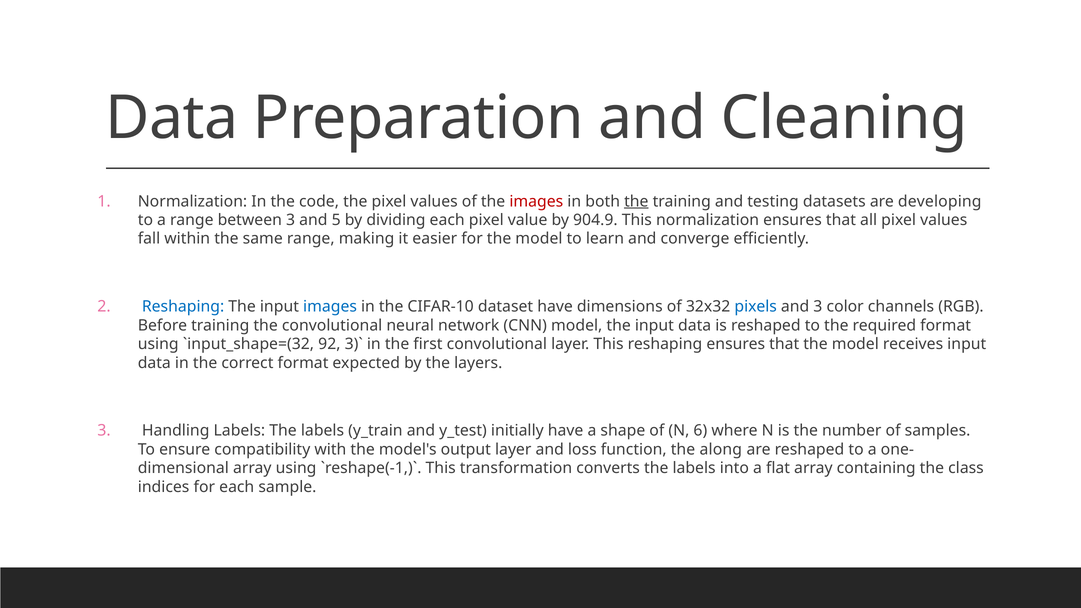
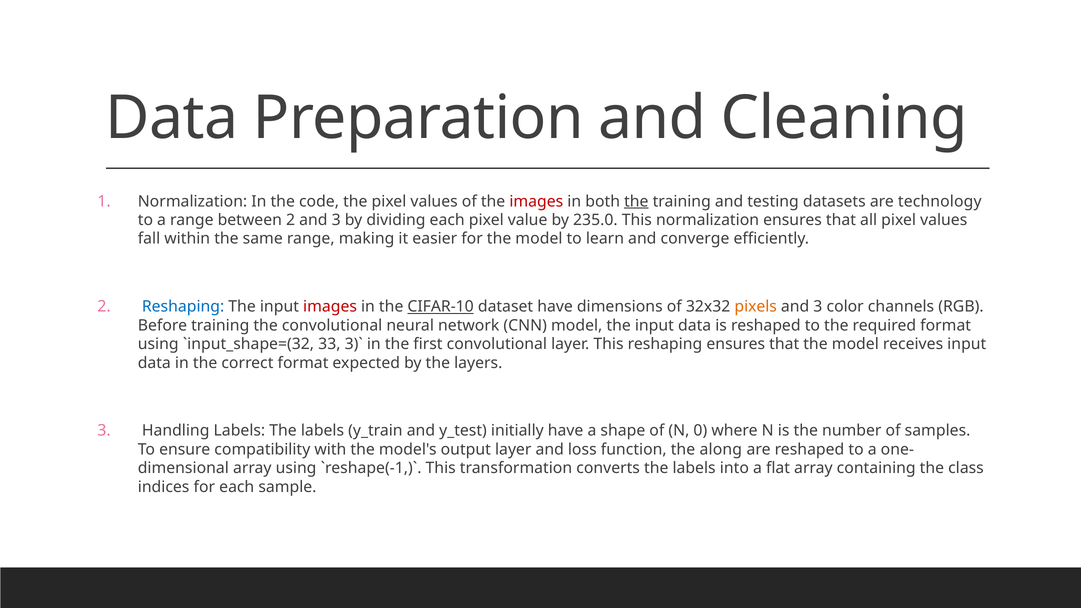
developing: developing -> technology (940, 201)
between 3: 3 -> 2 (291, 220)
5: 5 -> 3 (336, 220)
904.9: 904.9 -> 235.0 (595, 220)
images colour: blue -> red (330, 307)
CIFAR-10 underline: none -> present (441, 307)
pixels colour: blue -> orange (756, 307)
92: 92 -> 33 (329, 344)
6: 6 -> 0 (700, 431)
